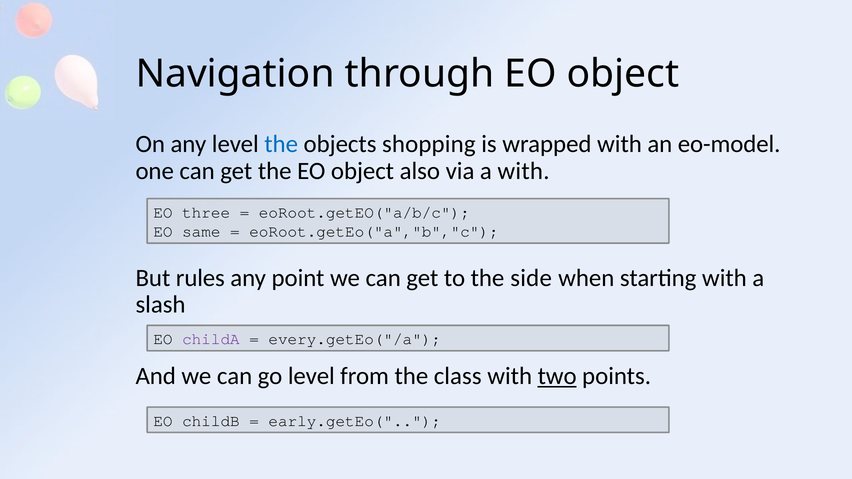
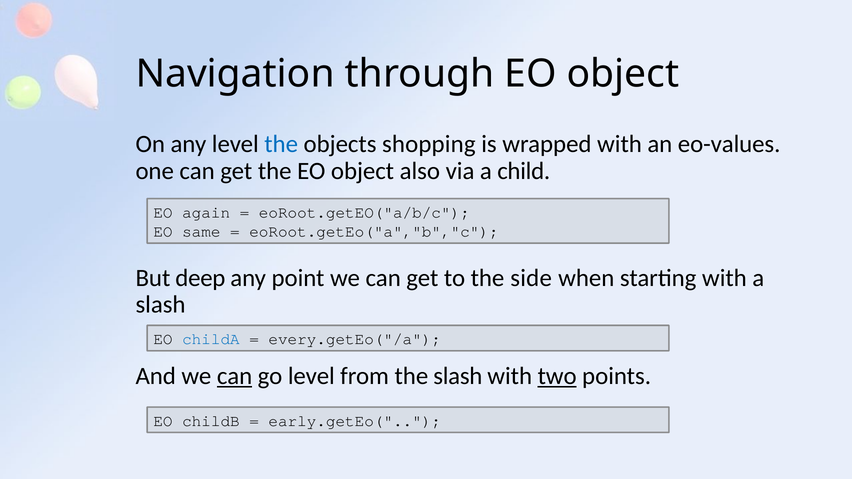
eo-model: eo-model -> eo-values (729, 144)
a with: with -> child (524, 171)
three: three -> again (206, 213)
rules: rules -> deep (200, 278)
childA colour: purple -> blue (211, 339)
can underline: none -> present (235, 376)
the class: class -> slash (458, 376)
